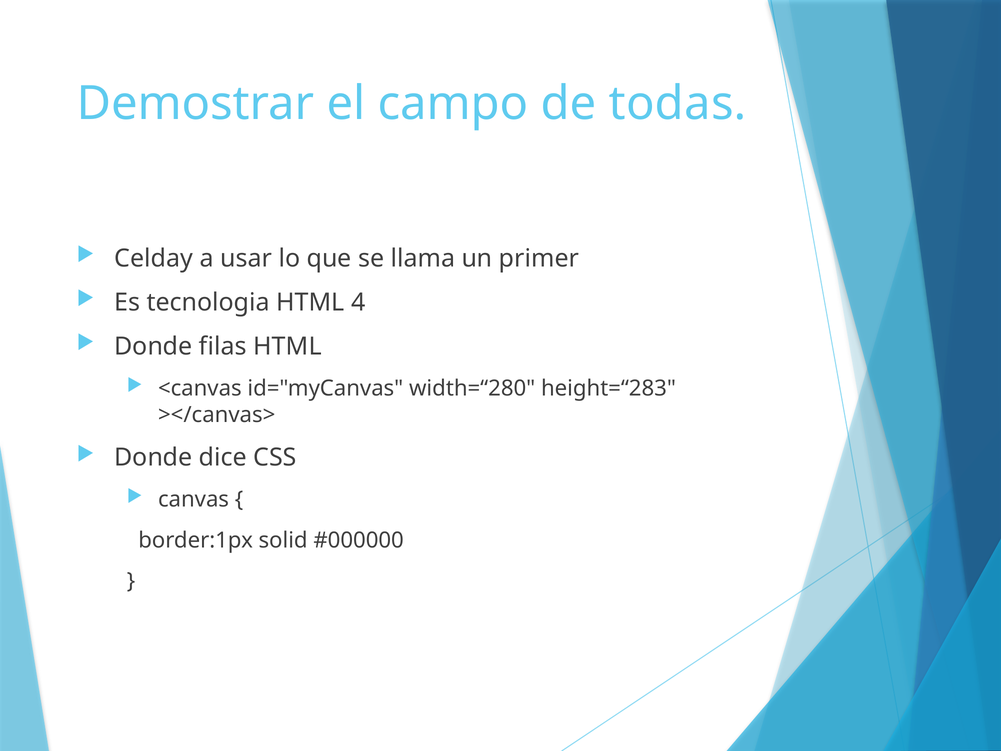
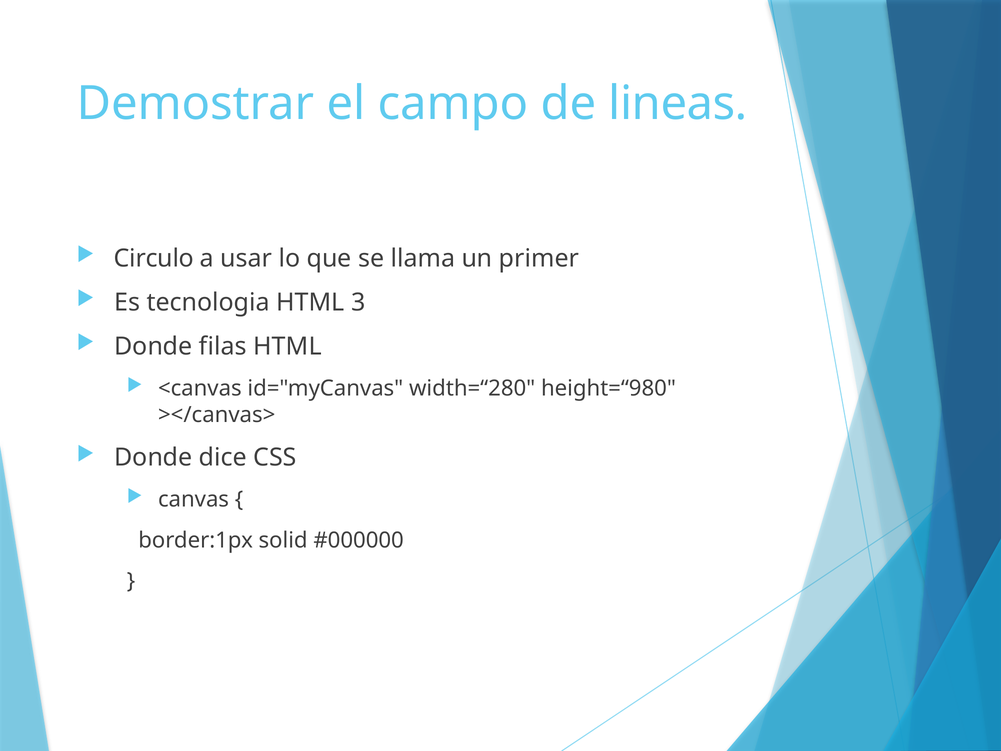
todas: todas -> lineas (678, 103)
Celday: Celday -> Circulo (154, 258)
4: 4 -> 3 (358, 302)
height=“283: height=“283 -> height=“980 (608, 388)
